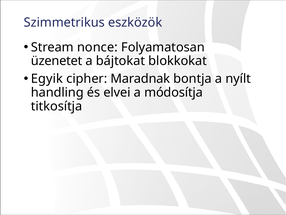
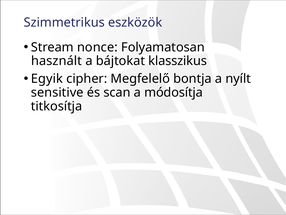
üzenetet: üzenetet -> használt (56, 61)
blokkokat: blokkokat -> klasszikus (178, 61)
Maradnak: Maradnak -> Megfelelő (140, 79)
handling: handling -> sensitive (57, 92)
elvei: elvei -> scan (117, 92)
